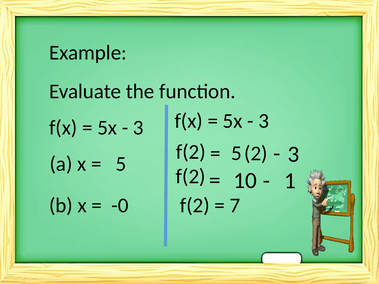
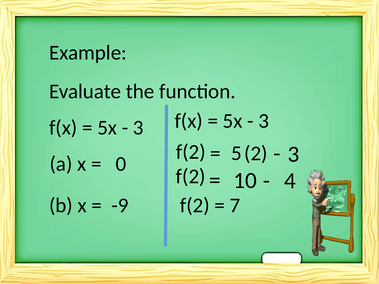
5: 5 -> 0 (121, 164)
1: 1 -> 4 (290, 181)
-0: -0 -> -9 (120, 206)
